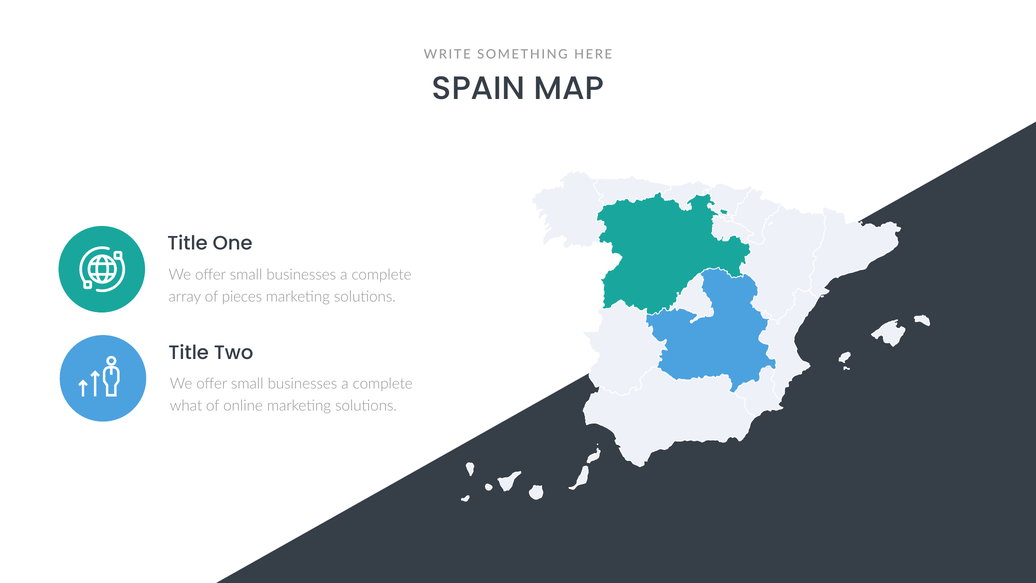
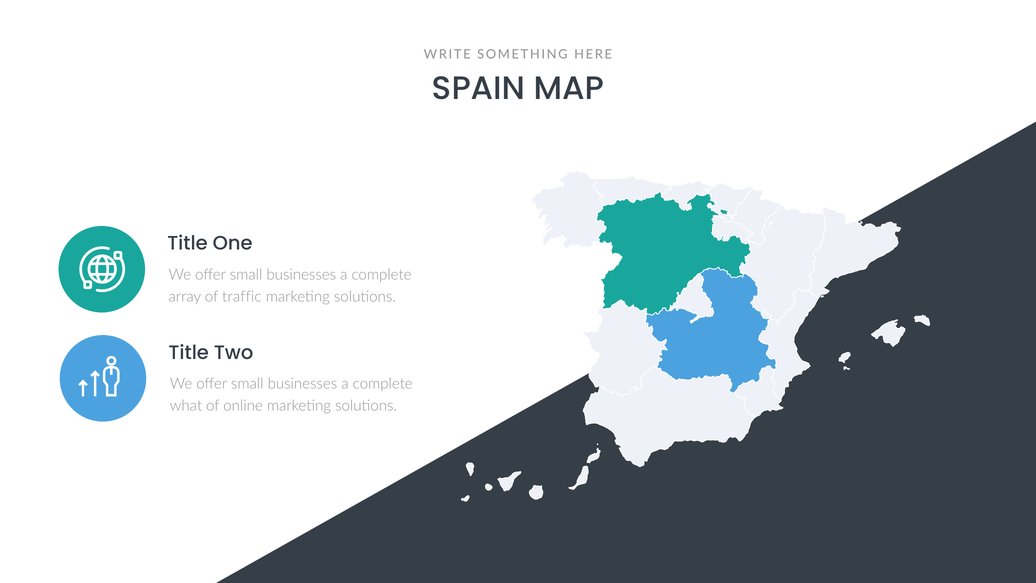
pieces: pieces -> traffic (242, 297)
